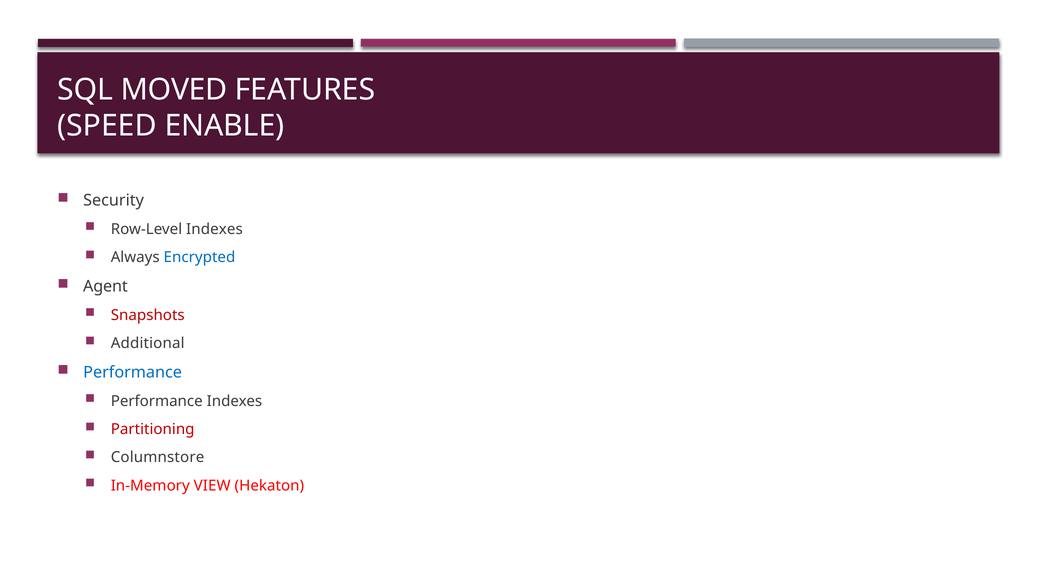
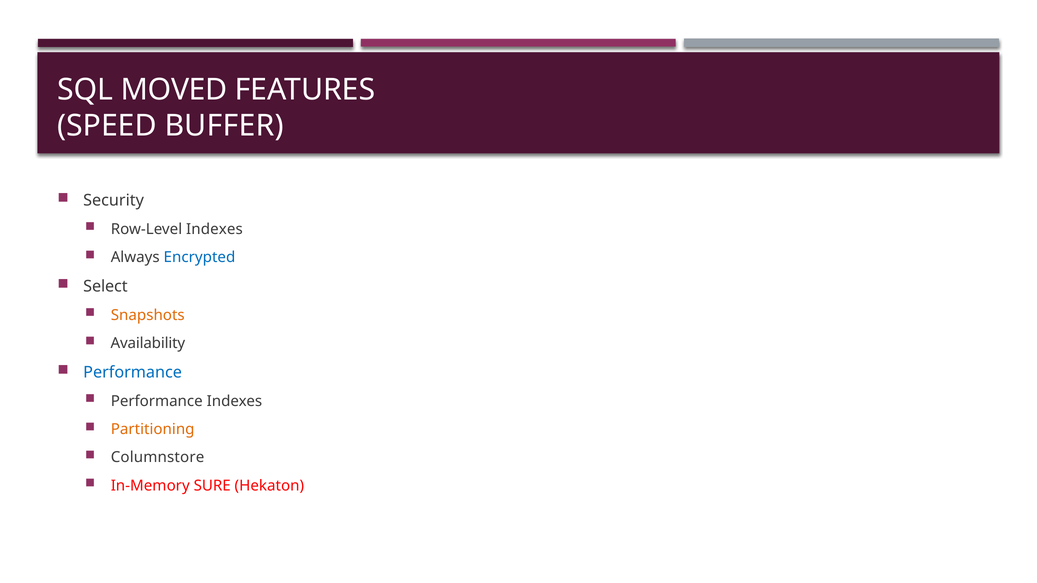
ENABLE: ENABLE -> BUFFER (224, 126)
Agent: Agent -> Select (105, 287)
Snapshots colour: red -> orange (148, 315)
Additional: Additional -> Availability (148, 344)
Partitioning colour: red -> orange (153, 430)
VIEW: VIEW -> SURE (212, 486)
